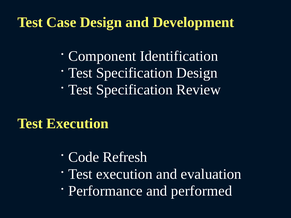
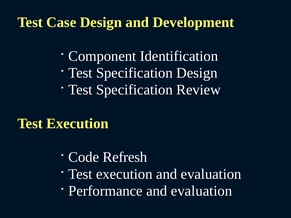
Performance and performed: performed -> evaluation (202, 191)
